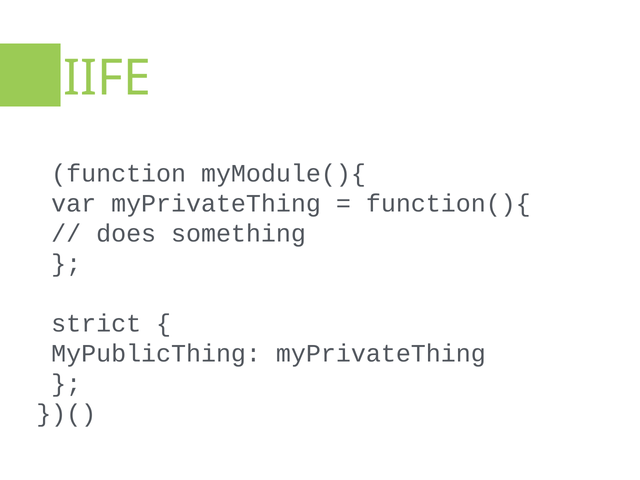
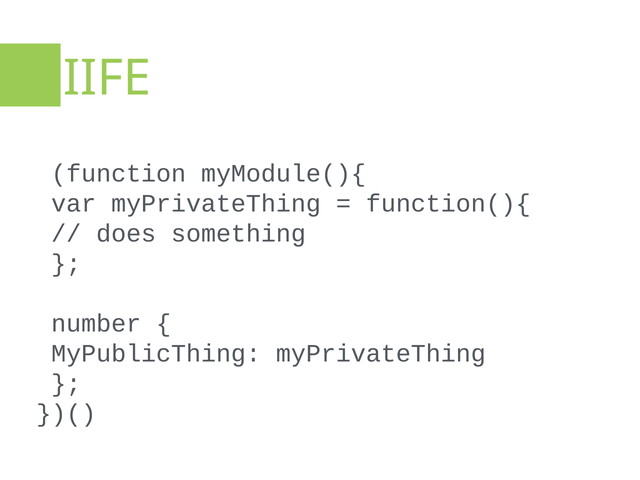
strict: strict -> number (96, 324)
